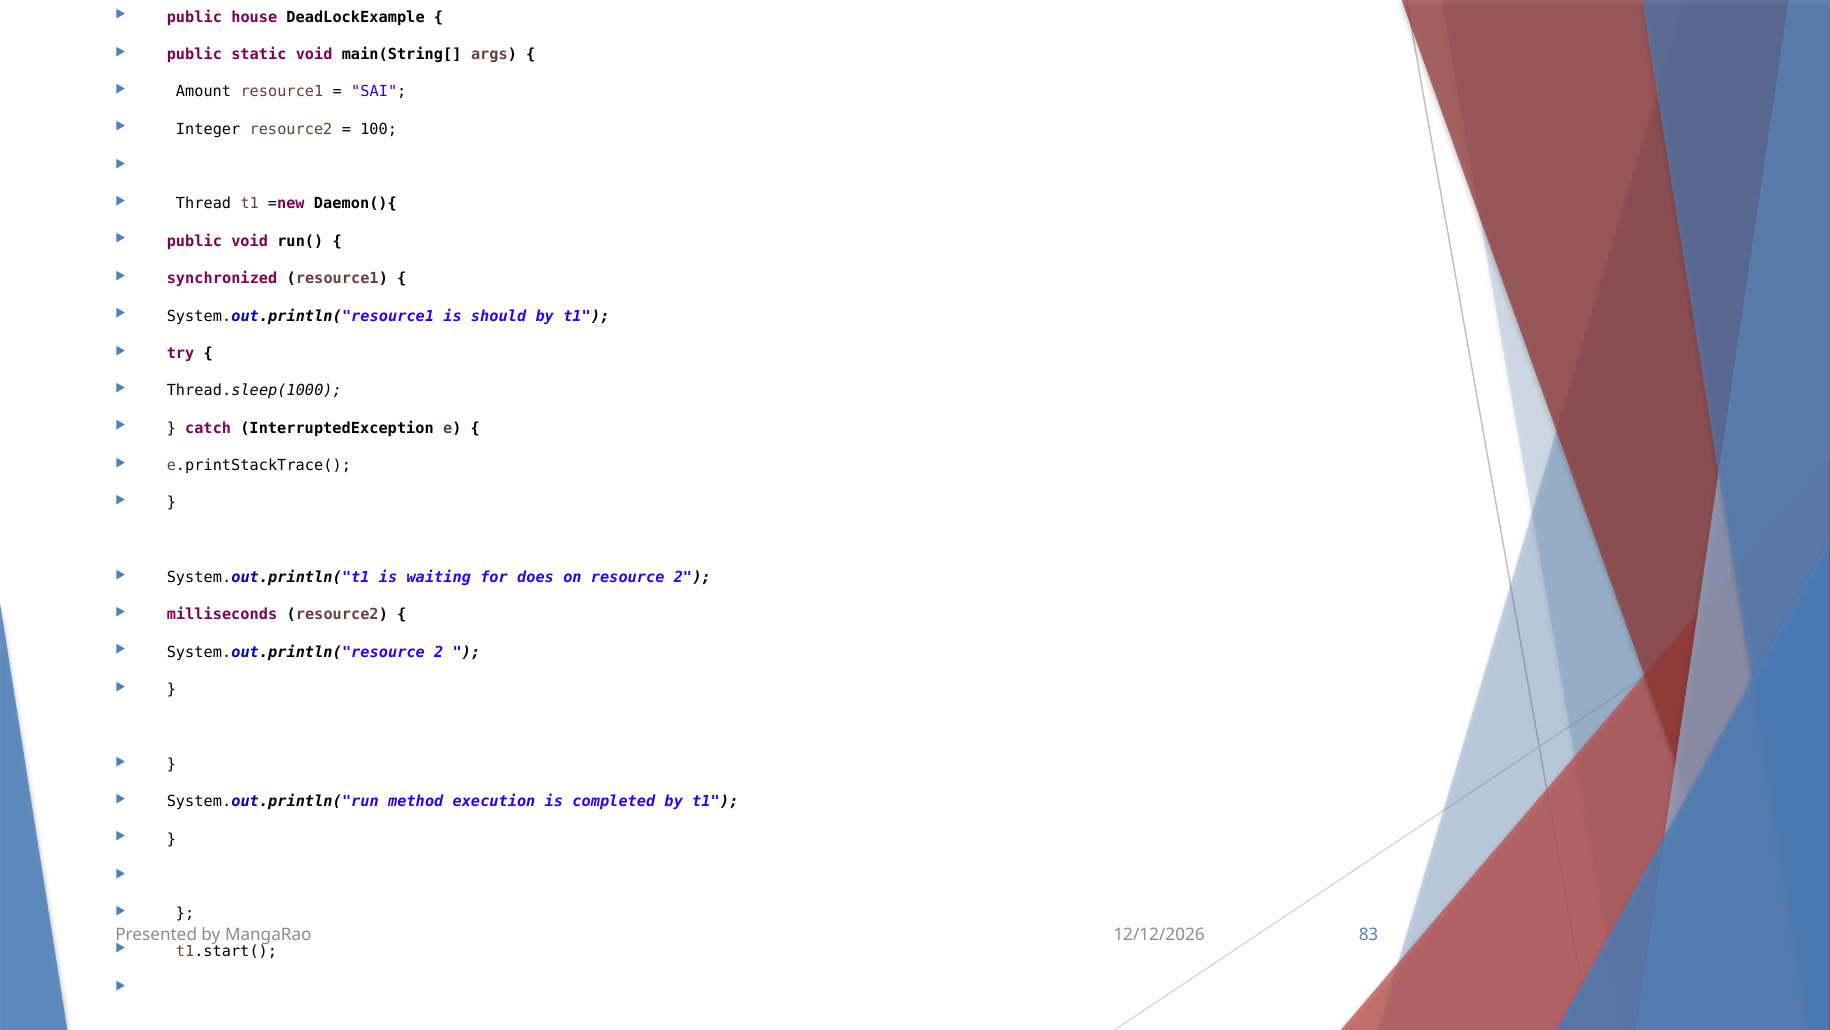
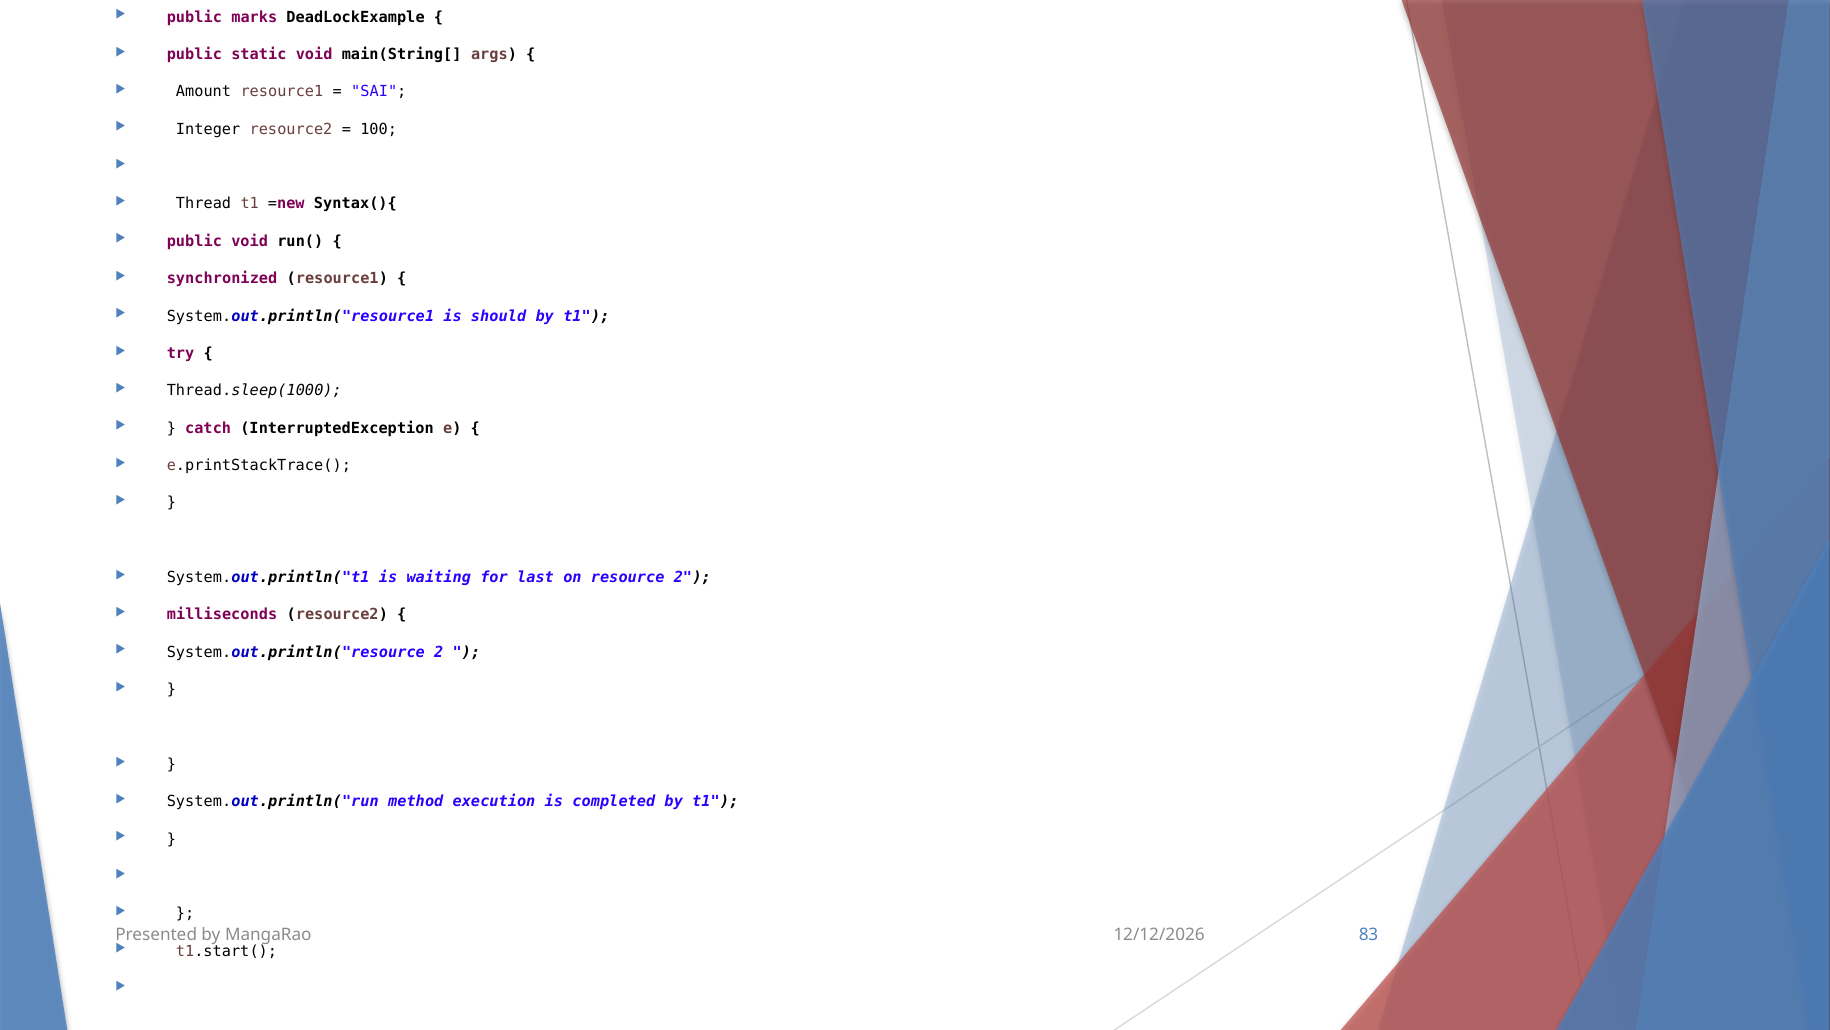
house: house -> marks (254, 17)
Daemon(){: Daemon(){ -> Syntax(){ (355, 204)
does: does -> last (536, 577)
